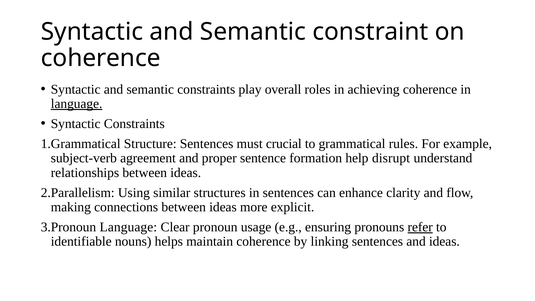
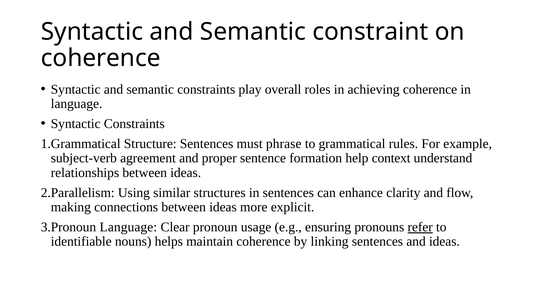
language underline: present -> none (77, 104)
crucial: crucial -> phrase (284, 144)
disrupt: disrupt -> context (391, 158)
